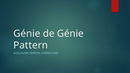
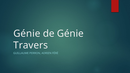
Pattern: Pattern -> Travers (31, 45)
